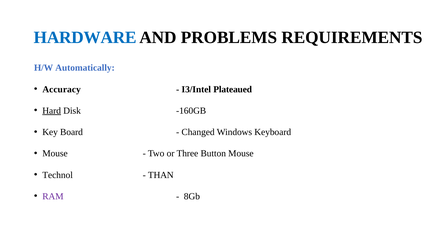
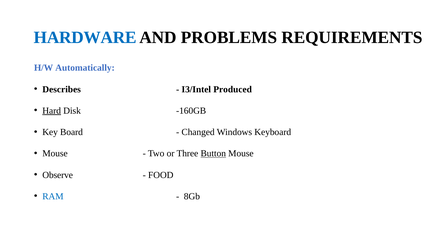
Accuracy: Accuracy -> Describes (62, 89)
Plateaued: Plateaued -> Produced (233, 89)
Button underline: none -> present (213, 153)
Technol: Technol -> Observe (58, 175)
THAN: THAN -> FOOD (161, 175)
RAM colour: purple -> blue (53, 196)
